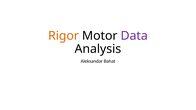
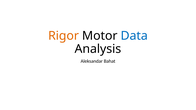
Data colour: purple -> blue (134, 36)
